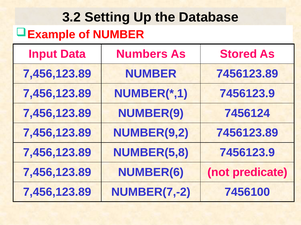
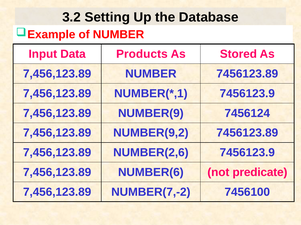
Numbers: Numbers -> Products (142, 54)
NUMBER(5,8: NUMBER(5,8 -> NUMBER(2,6 (151, 153)
